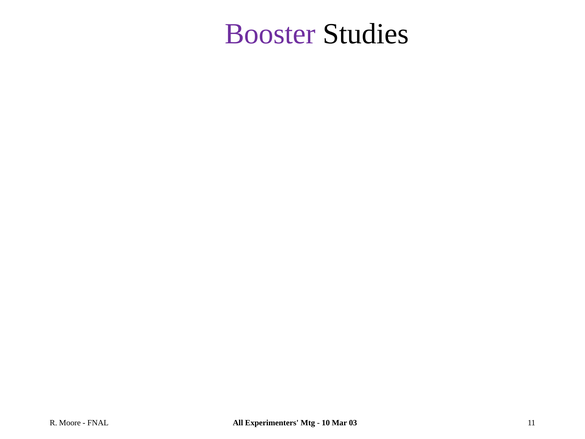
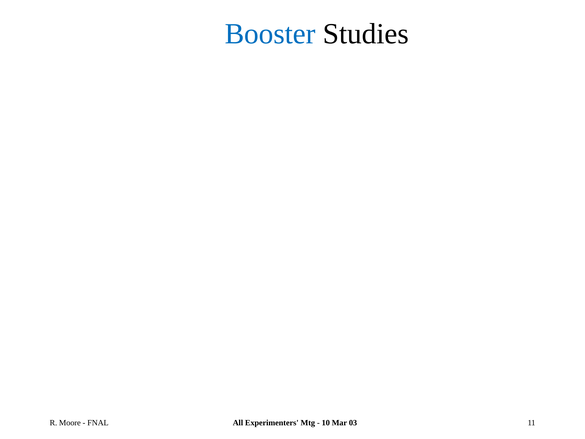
Booster colour: purple -> blue (270, 34)
